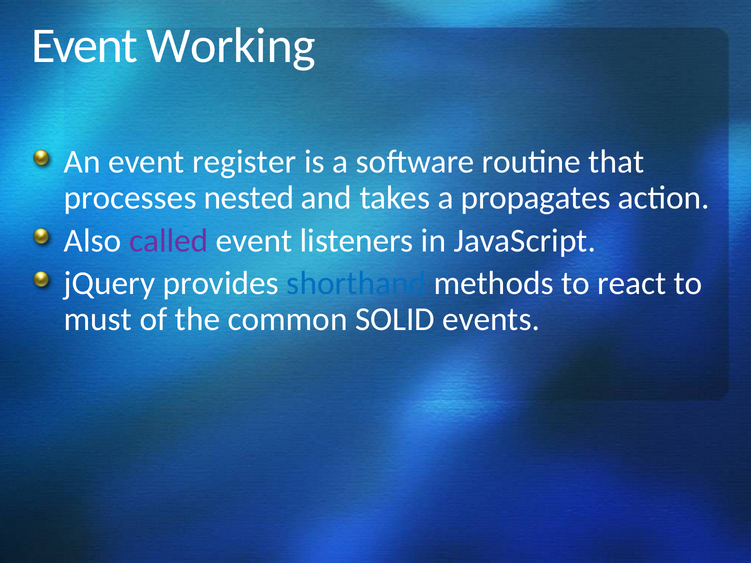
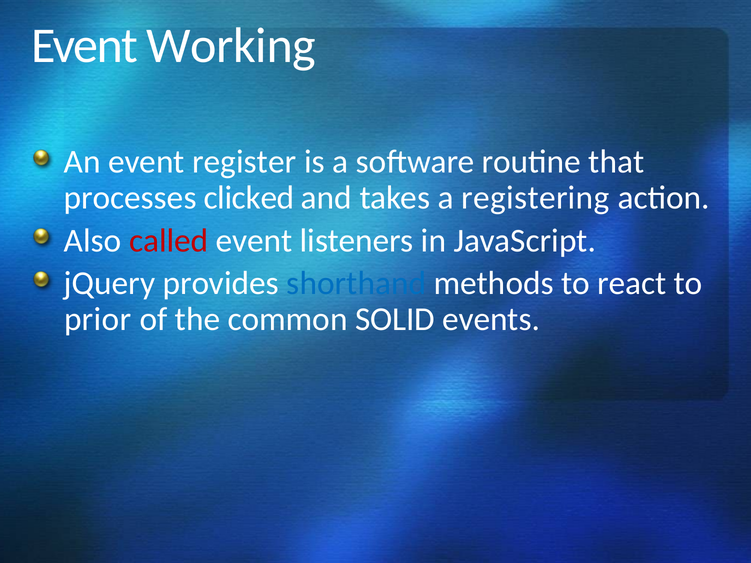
nested: nested -> clicked (249, 198)
propagates: propagates -> registering (535, 198)
called colour: purple -> red (169, 241)
must: must -> prior (98, 319)
